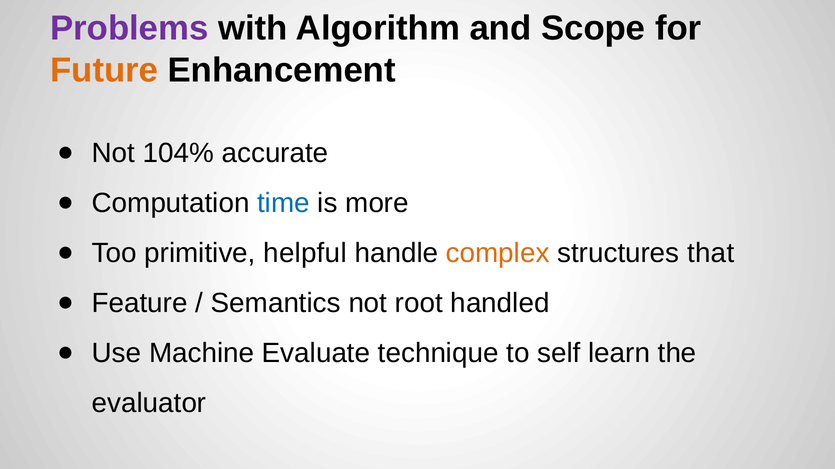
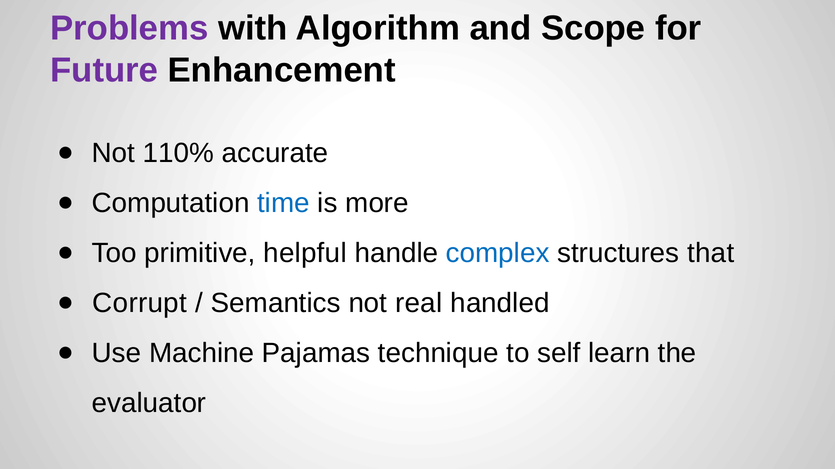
Future colour: orange -> purple (104, 70)
104%: 104% -> 110% (178, 153)
complex colour: orange -> blue (498, 254)
Feature: Feature -> Corrupt (140, 304)
root: root -> real (419, 304)
Evaluate: Evaluate -> Pajamas (316, 354)
